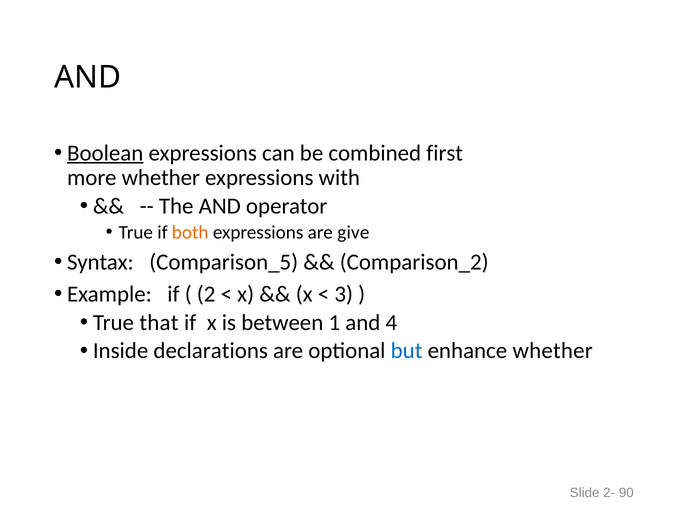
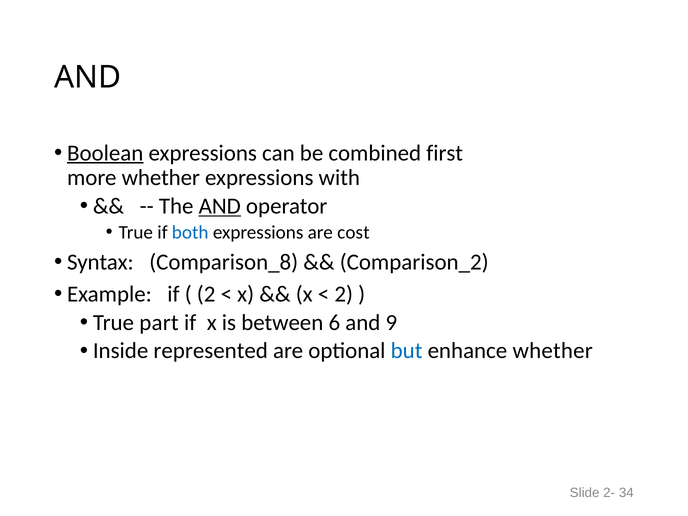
AND underline: none -> present (220, 206)
both colour: orange -> blue (190, 232)
give: give -> cost (353, 232)
Comparison_5: Comparison_5 -> Comparison_8 (224, 262)
3: 3 -> 2 (344, 294)
that: that -> part (159, 323)
1: 1 -> 6 (334, 323)
4: 4 -> 9 (391, 323)
declarations: declarations -> represented (211, 351)
90: 90 -> 34 (626, 493)
